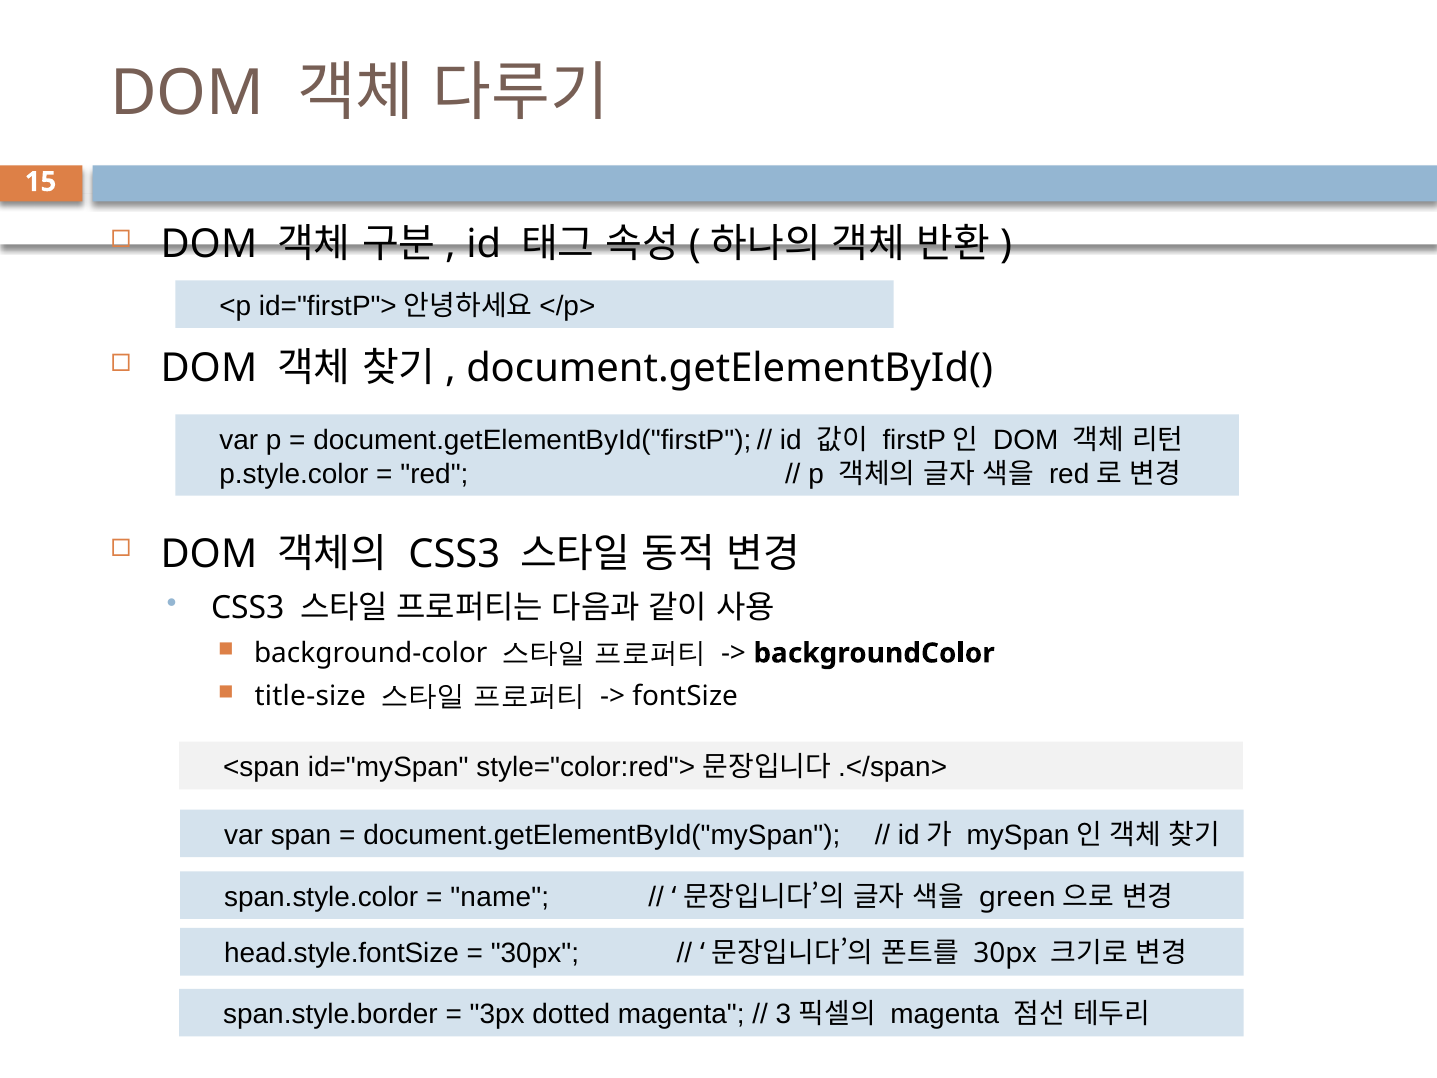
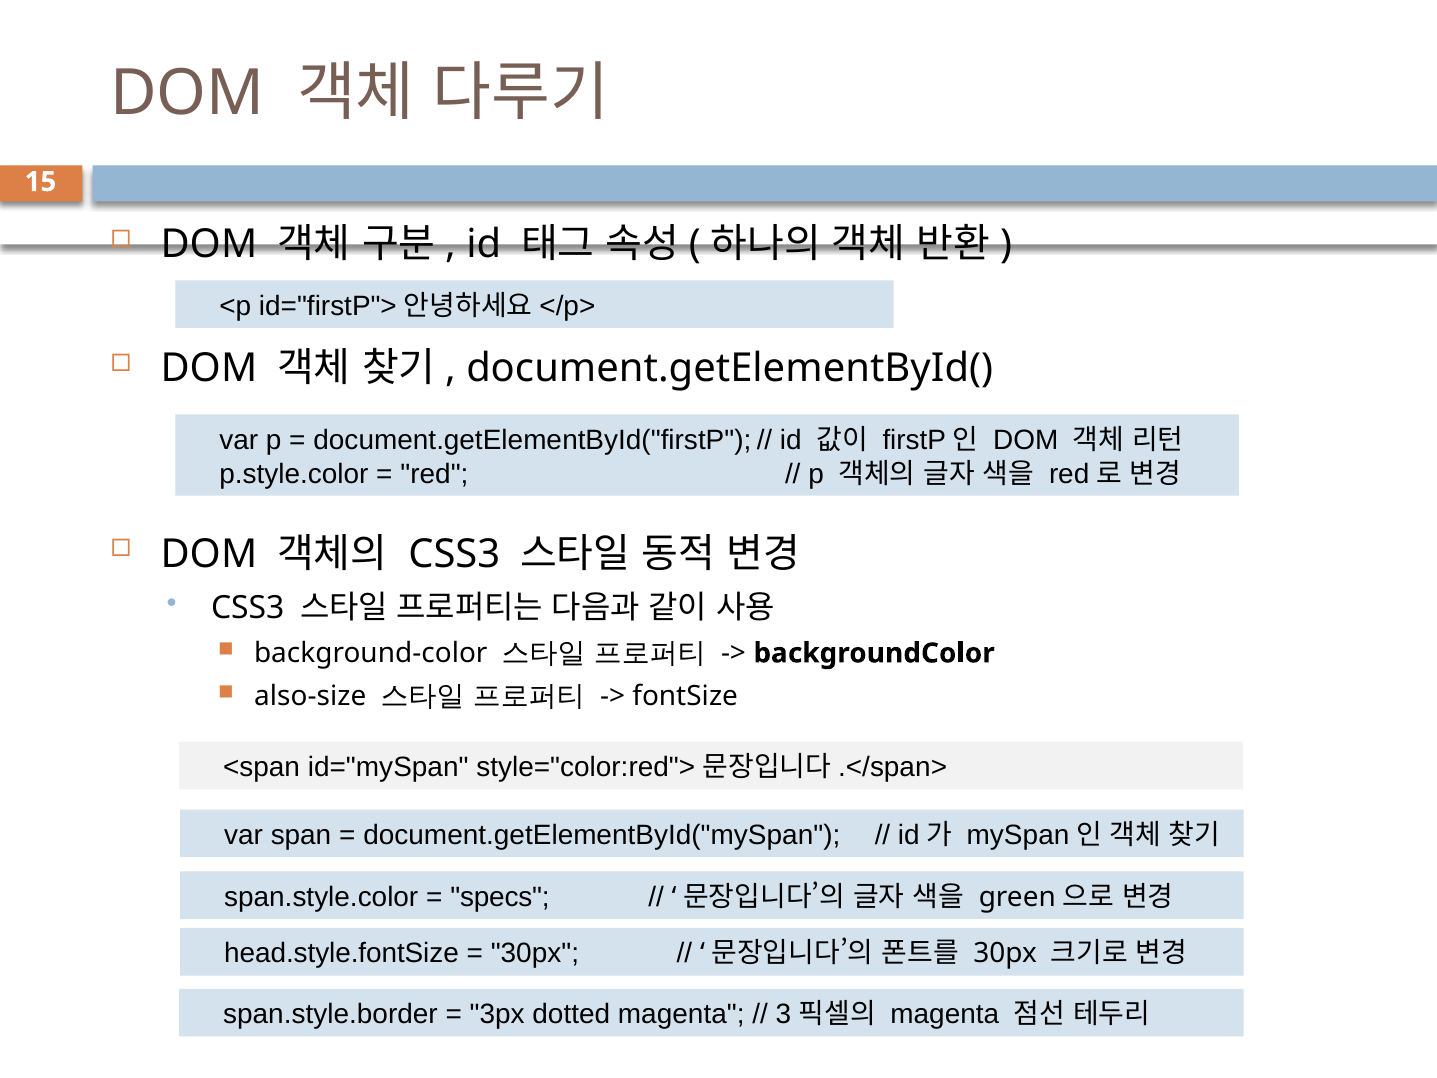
title-size: title-size -> also-size (310, 697)
name: name -> specs (500, 897)
